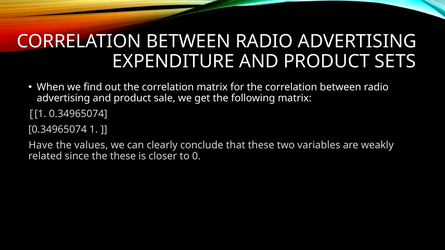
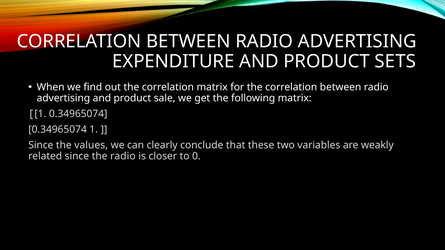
Have: Have -> Since (41, 145)
the these: these -> radio (123, 156)
